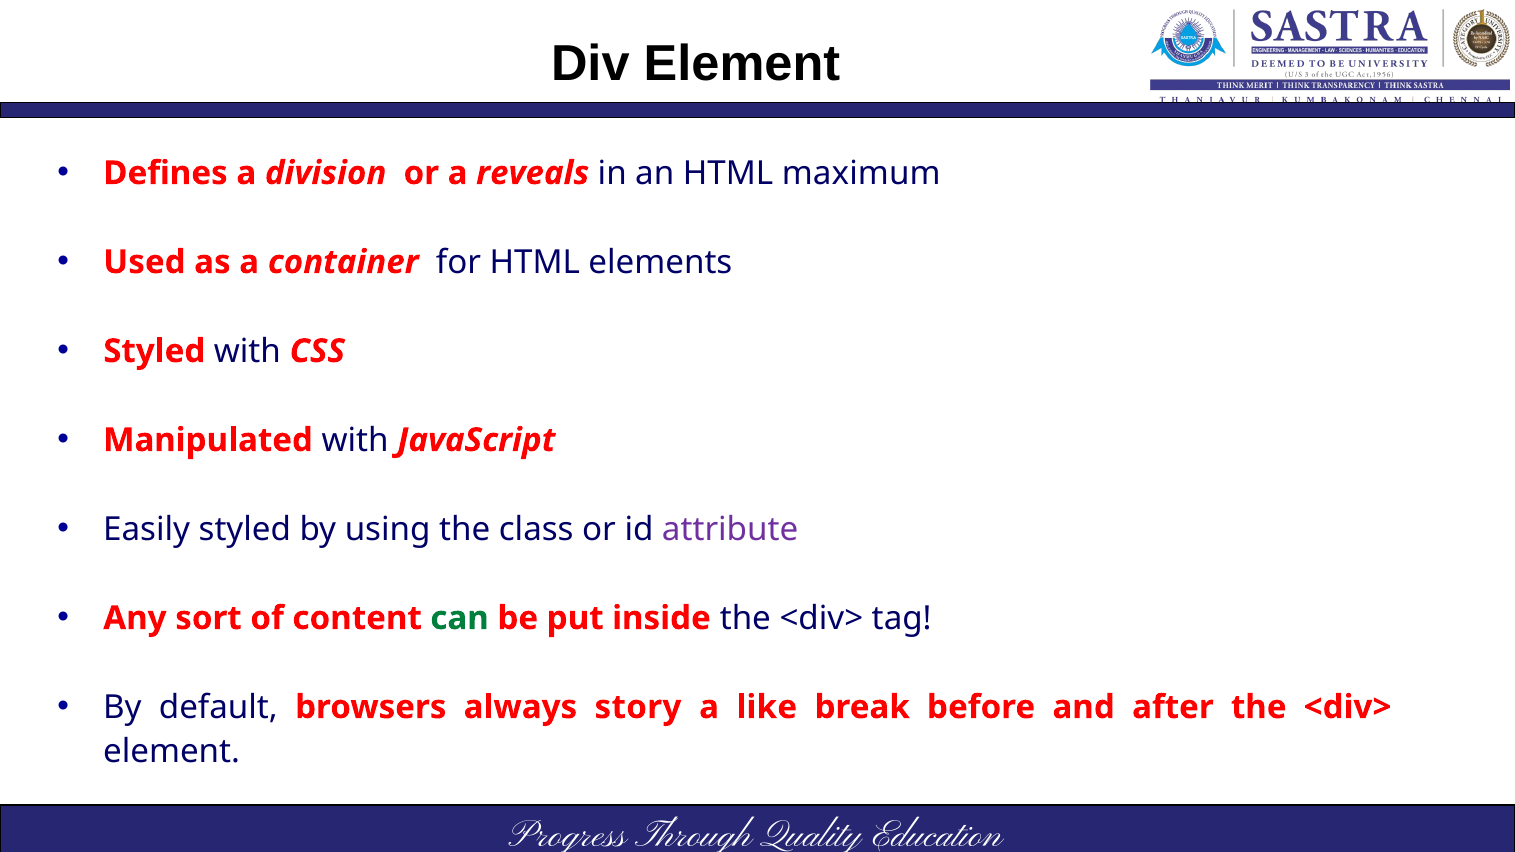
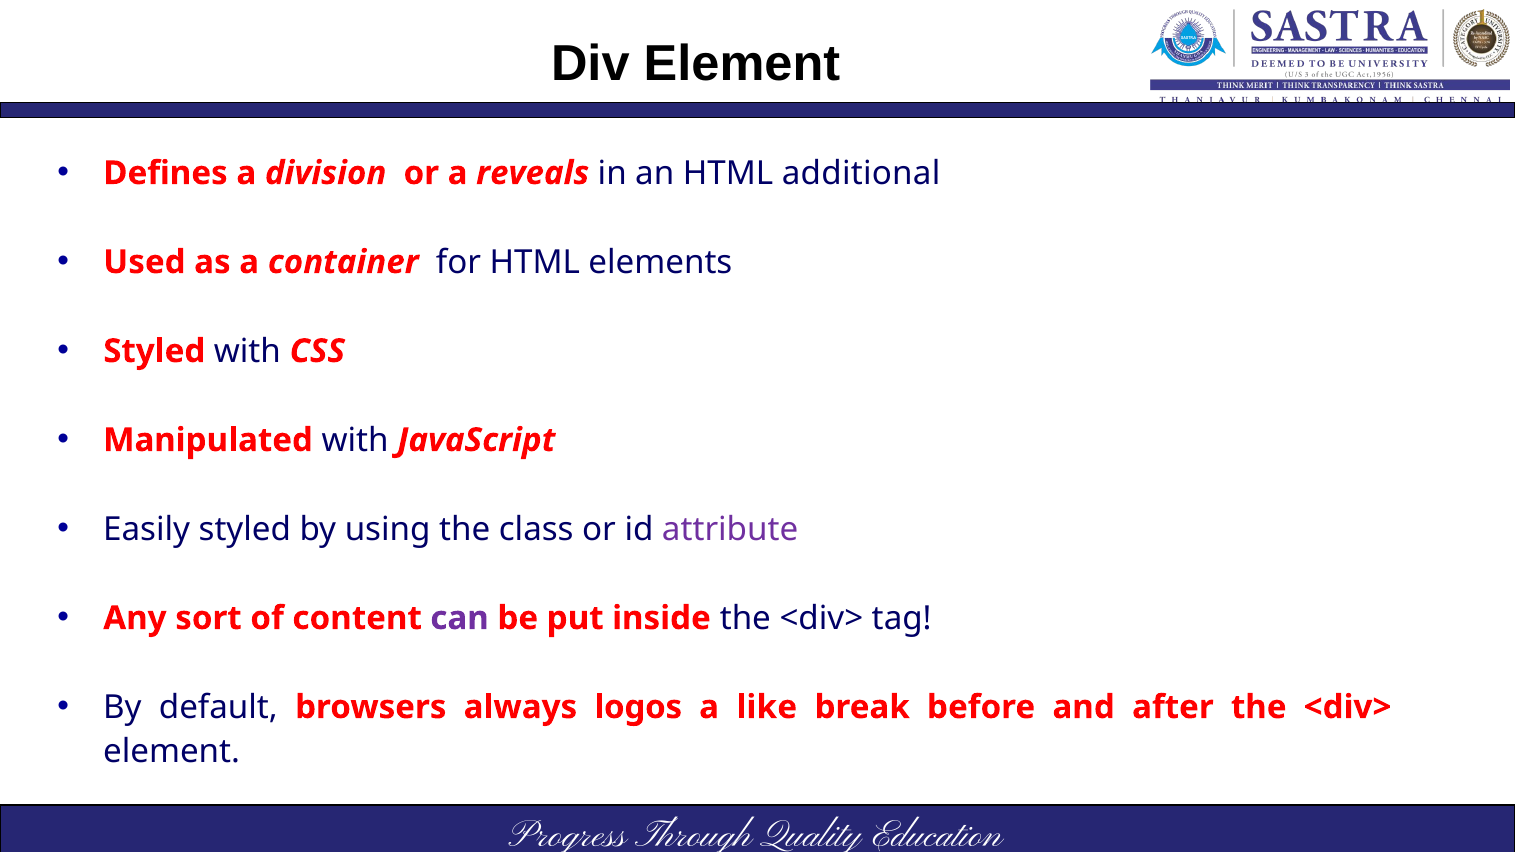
maximum: maximum -> additional (861, 173)
can colour: green -> purple (460, 618)
story: story -> logos (638, 707)
